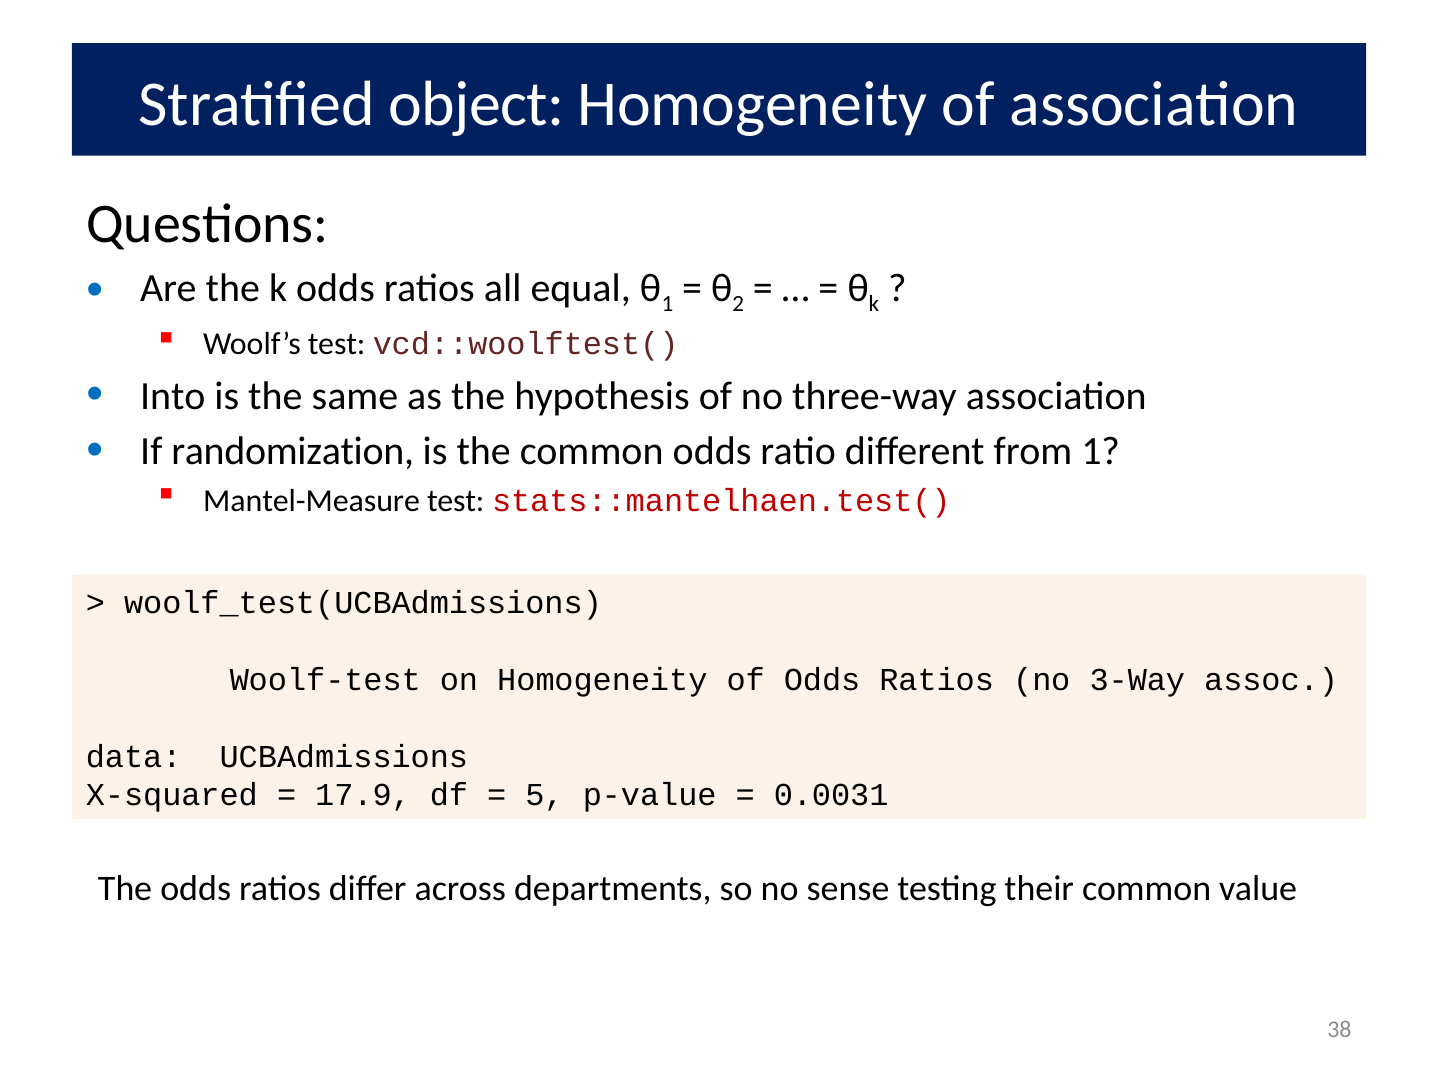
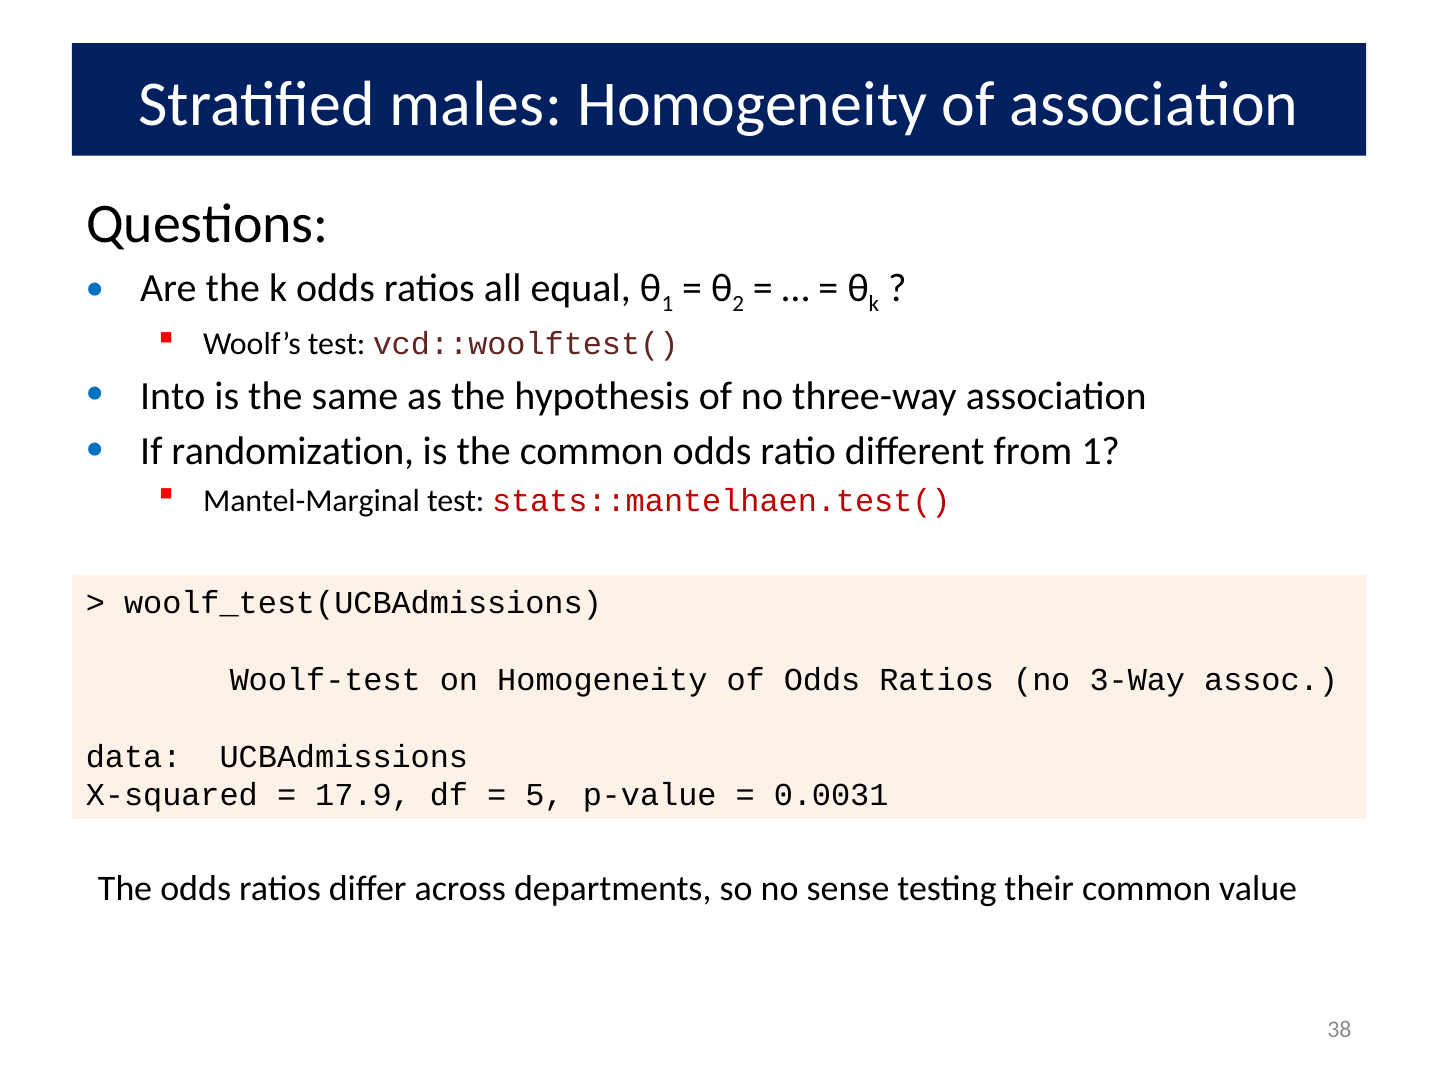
object: object -> males (476, 104)
Mantel-Measure: Mantel-Measure -> Mantel-Marginal (312, 501)
